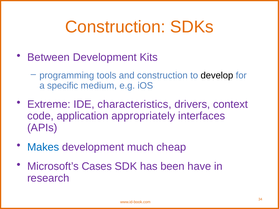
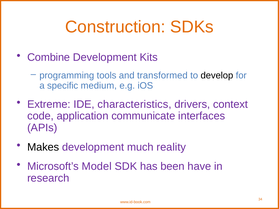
Between: Between -> Combine (49, 57)
and construction: construction -> transformed (162, 76)
appropriately: appropriately -> communicate (143, 116)
Makes colour: blue -> black (43, 147)
cheap: cheap -> reality (171, 147)
Cases: Cases -> Model (97, 167)
